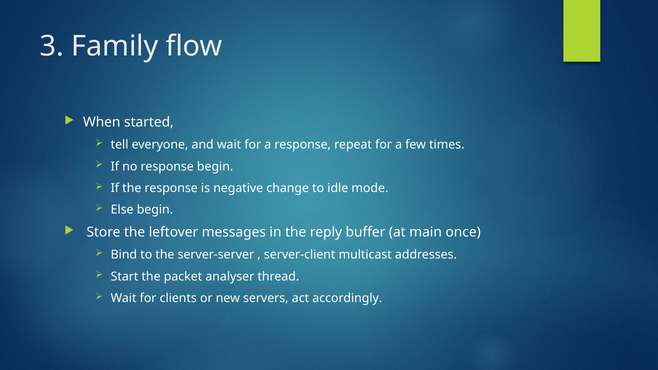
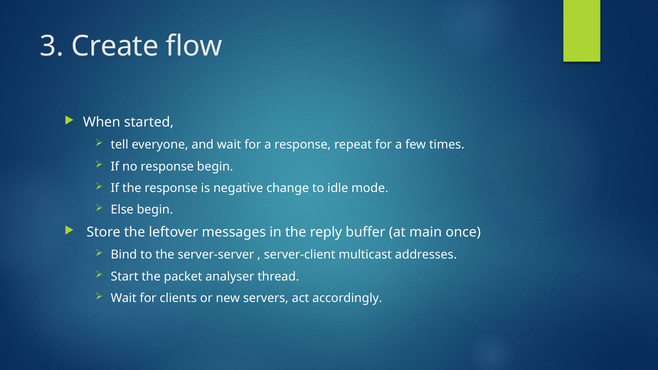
Family: Family -> Create (115, 46)
